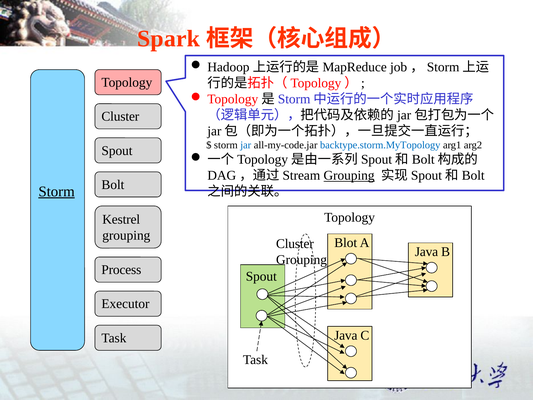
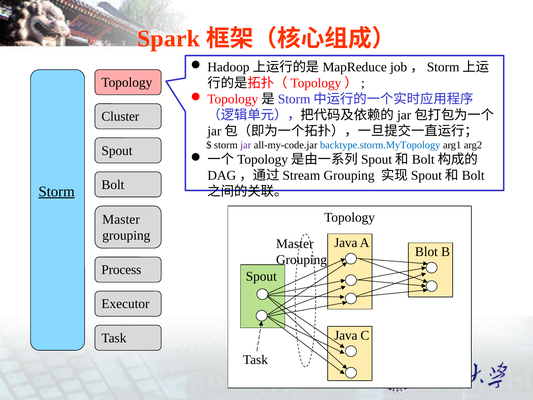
jar colour: blue -> purple (246, 145)
Grouping underline: present -> none (349, 175)
Kestrel: Kestrel -> Master (121, 219)
Blot: Blot -> Java (346, 243)
Cluster: Cluster -> Master (295, 244)
Java: Java -> Blot (426, 252)
